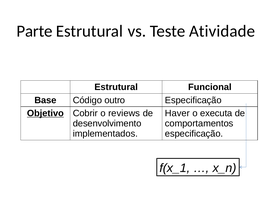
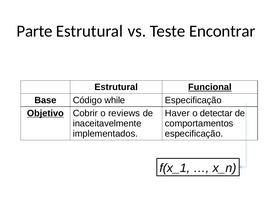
Atividade: Atividade -> Encontrar (222, 31)
Funcional underline: none -> present (210, 87)
outro: outro -> while (115, 100)
executa: executa -> detectar (216, 113)
desenvolvimento: desenvolvimento -> inaceitavelmente (107, 123)
